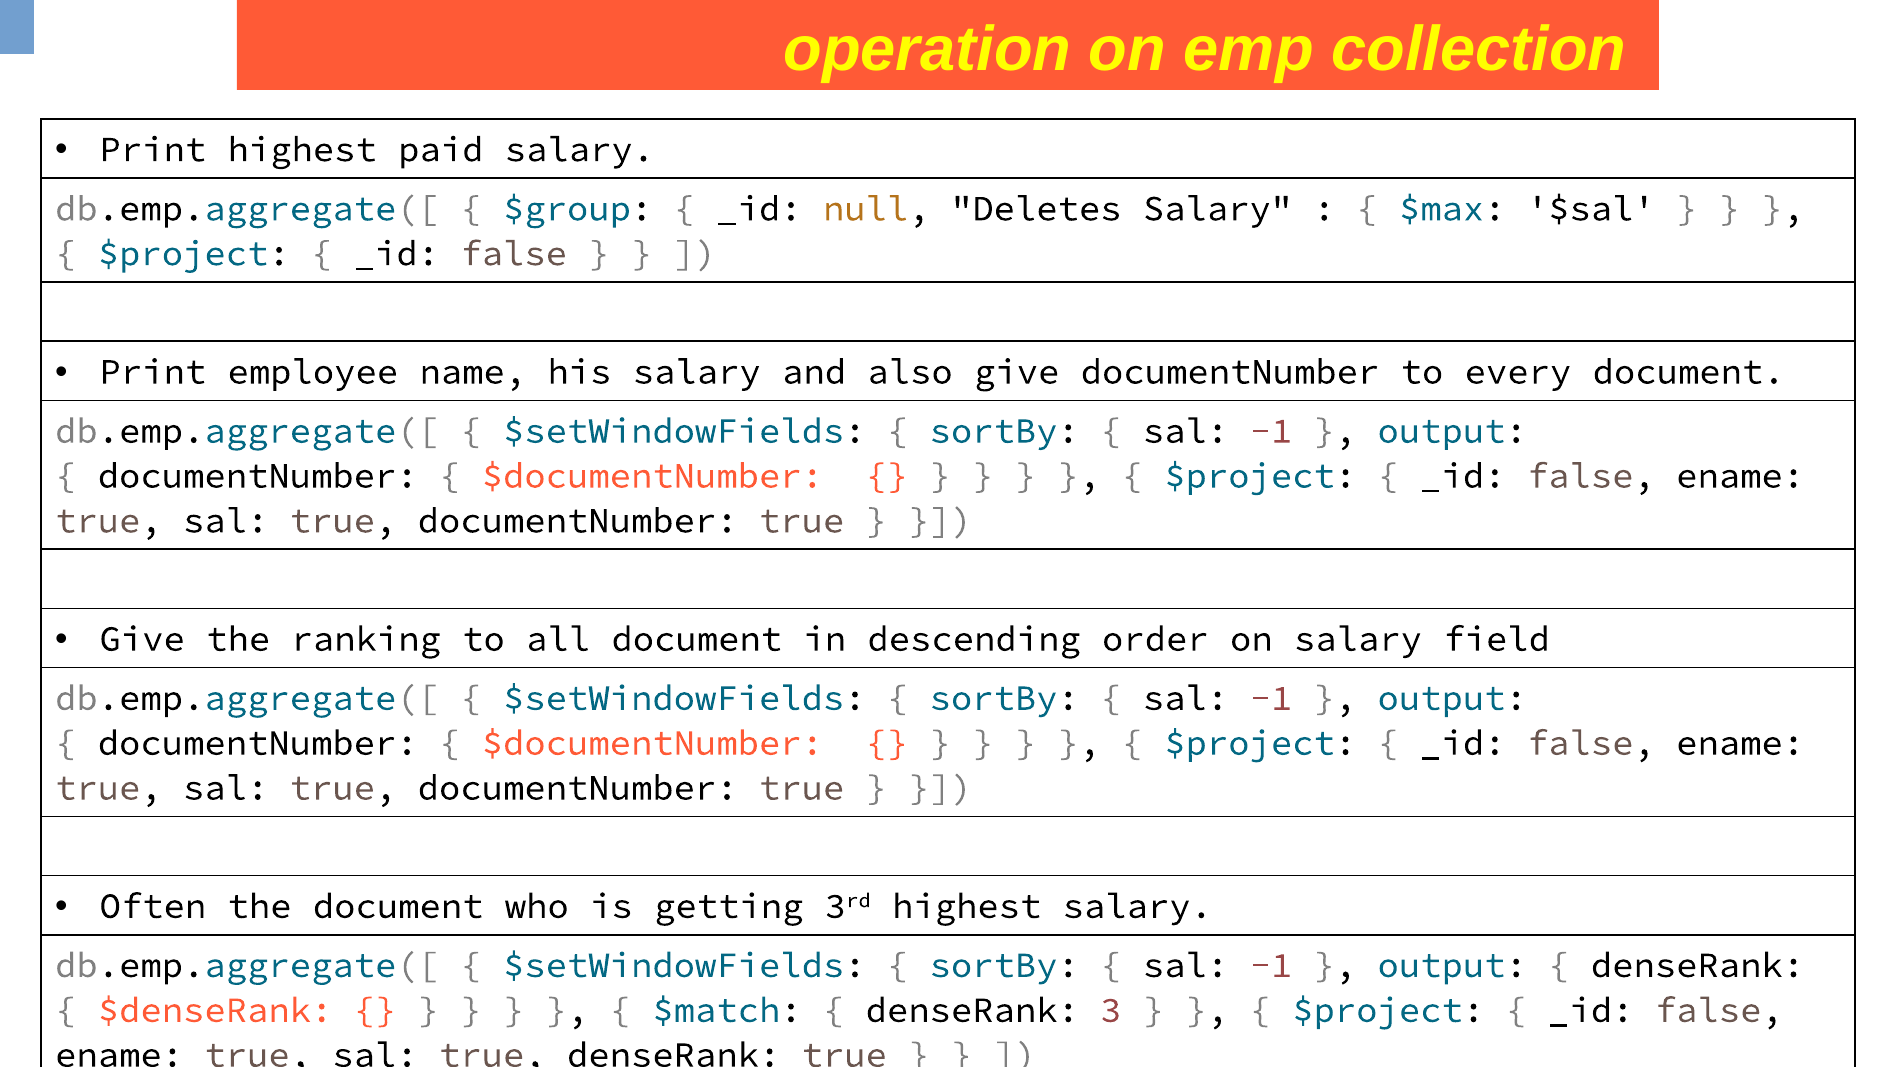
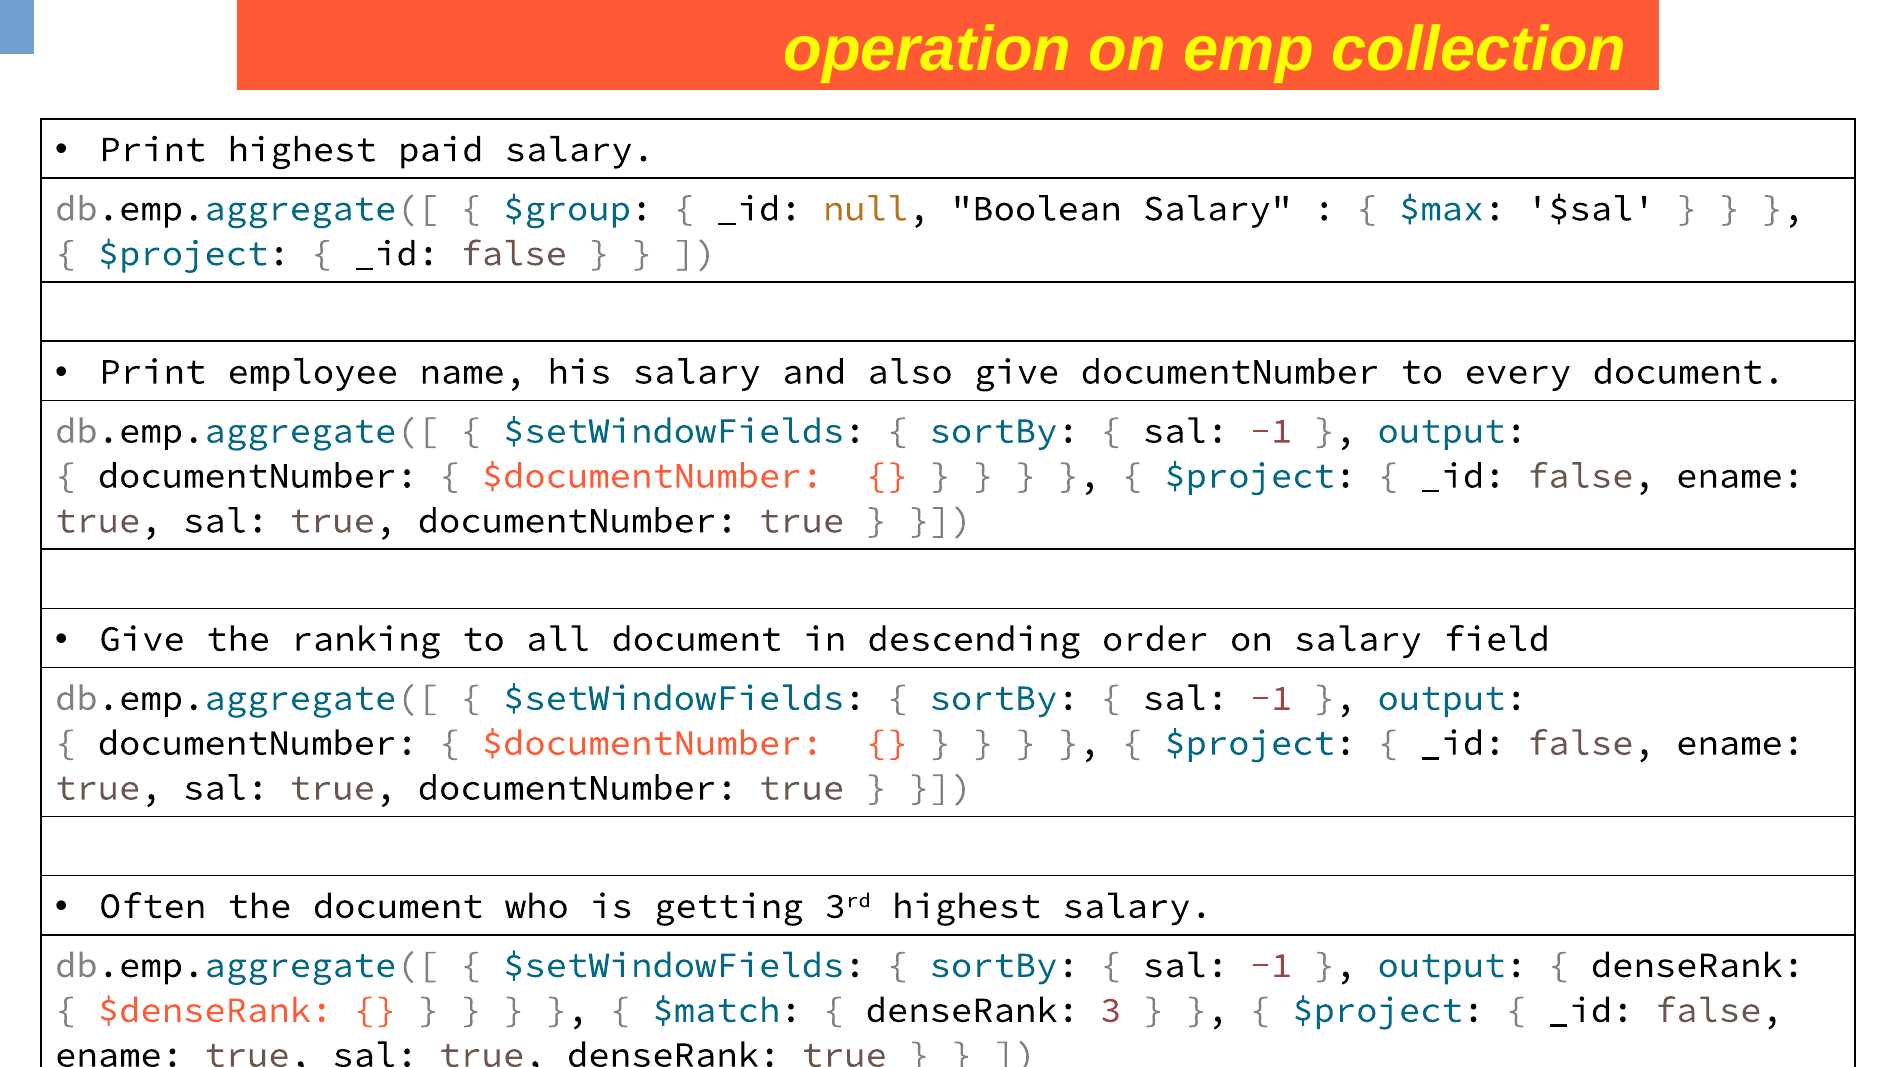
Deletes: Deletes -> Boolean (1036, 209)
